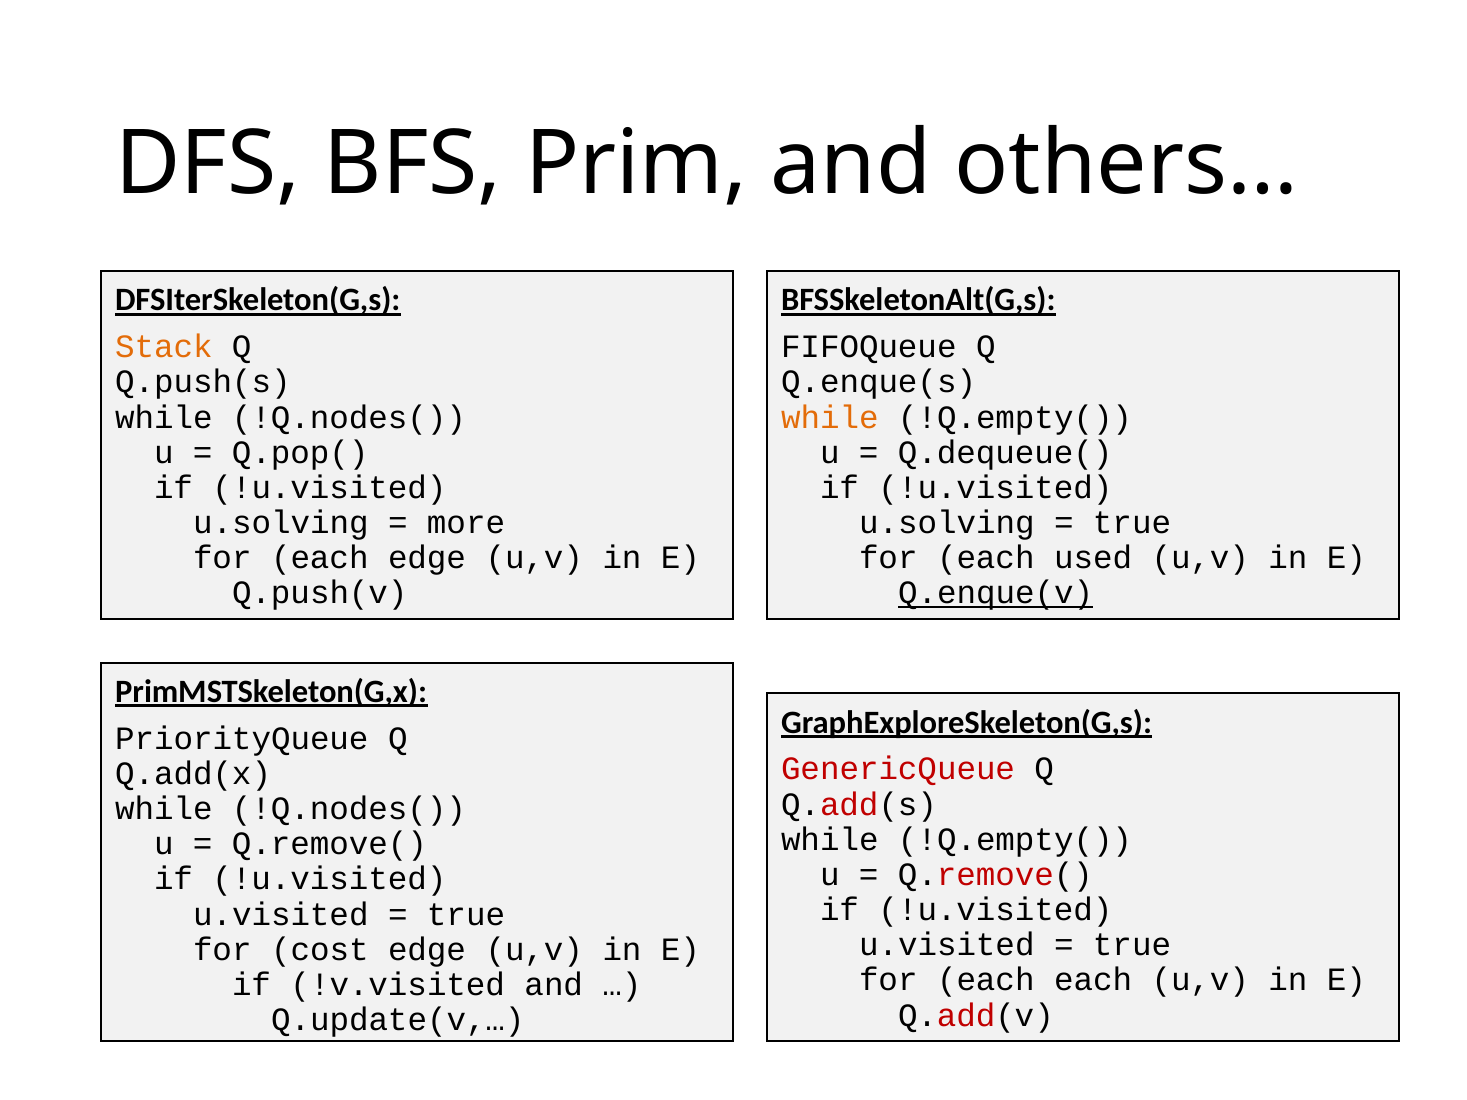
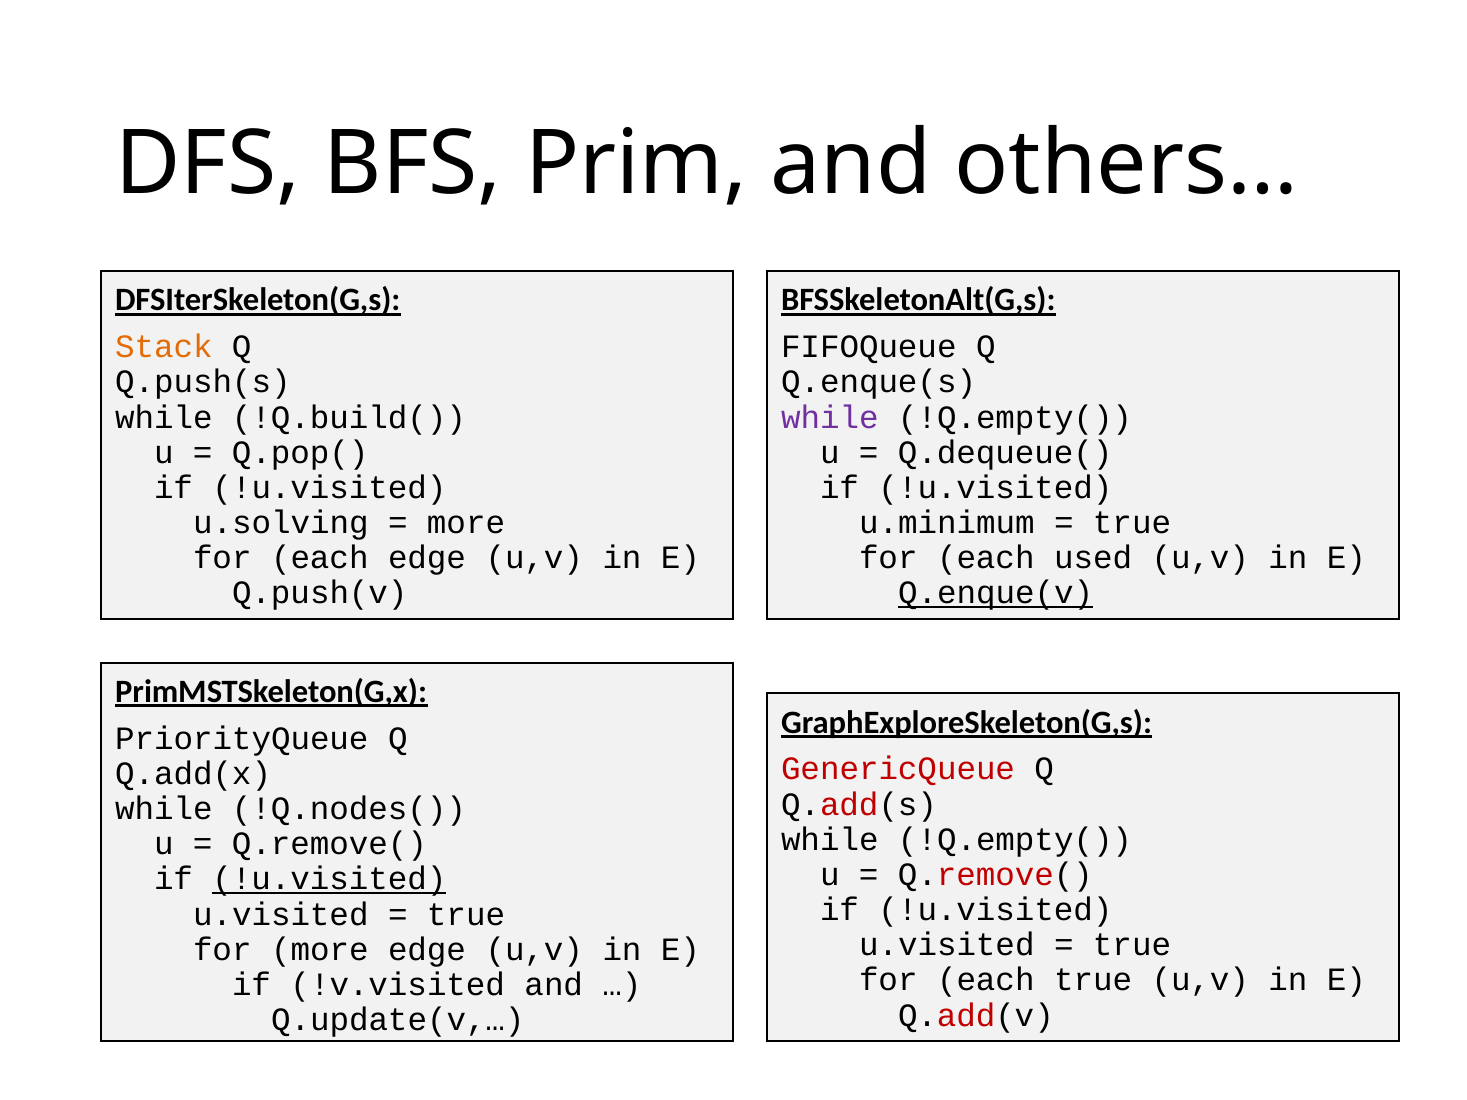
!Q.nodes(: !Q.nodes( -> !Q.build( (349, 417)
while colour: orange -> purple (830, 417)
u.solving: u.solving -> u.minimum (947, 523)
!u.visited underline: none -> present (329, 879)
for cost: cost -> more (320, 950)
each each: each -> true (1093, 980)
